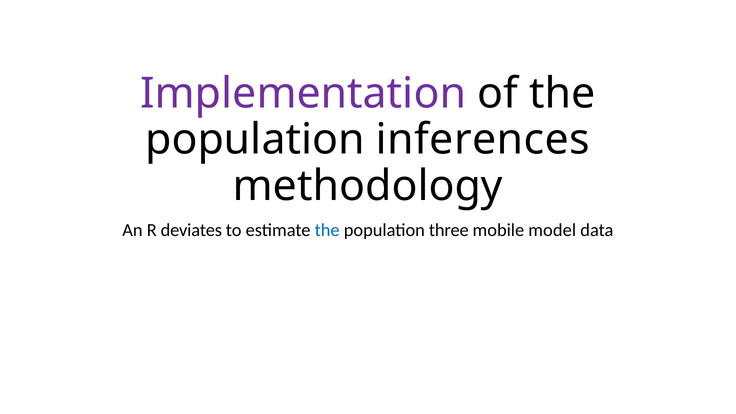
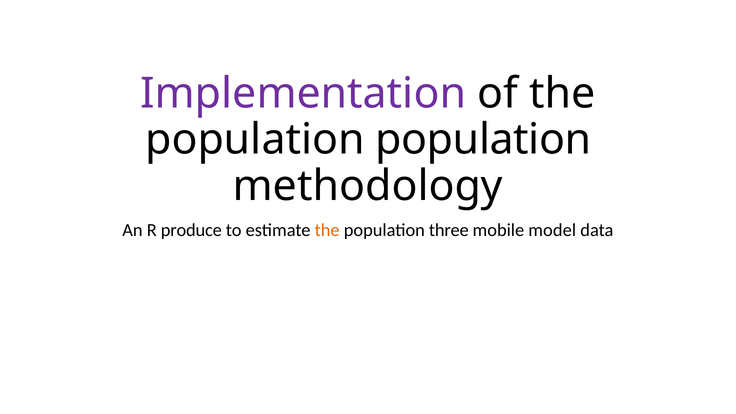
population inferences: inferences -> population (483, 140)
deviates: deviates -> produce (191, 230)
the colour: blue -> orange (327, 230)
